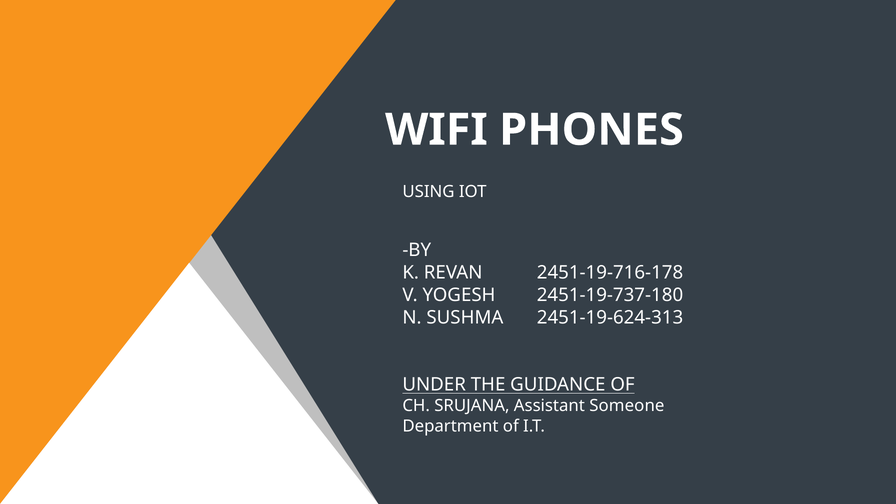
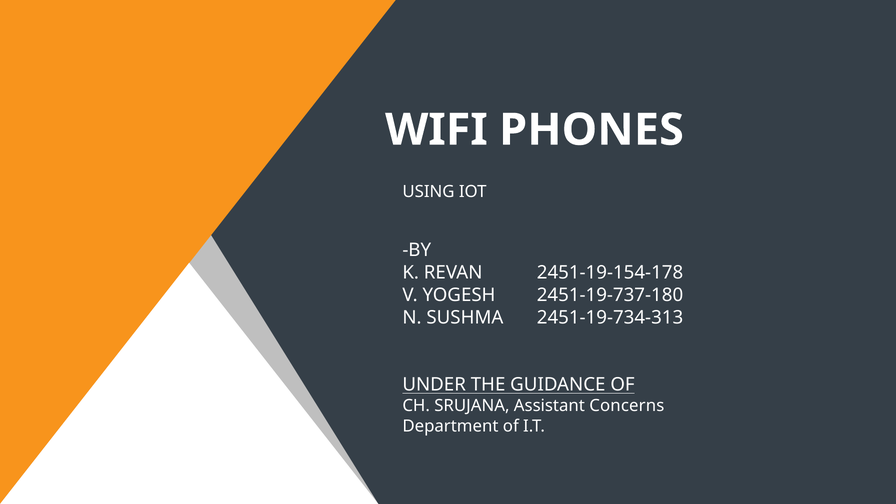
2451-19-716-178: 2451-19-716-178 -> 2451-19-154-178 (610, 273)
2451-19-624-313: 2451-19-624-313 -> 2451-19-734-313 (610, 318)
Someone: Someone -> Concerns (627, 406)
